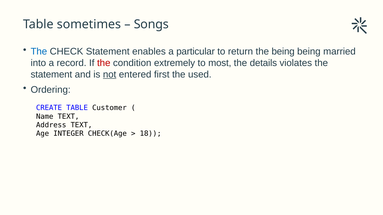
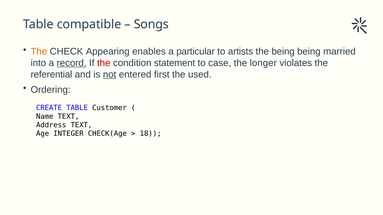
sometimes: sometimes -> compatible (89, 24)
The colour: blue -> orange (39, 52)
CHECK Statement: Statement -> Appearing (108, 52)
return: return -> artists (241, 52)
record underline: none -> present (72, 63)
extremely: extremely -> statement (175, 63)
most: most -> case (220, 63)
details: details -> longer (263, 63)
statement: statement -> referential (51, 75)
